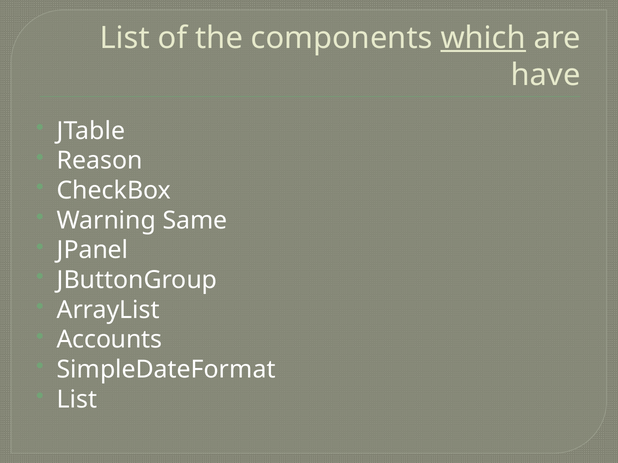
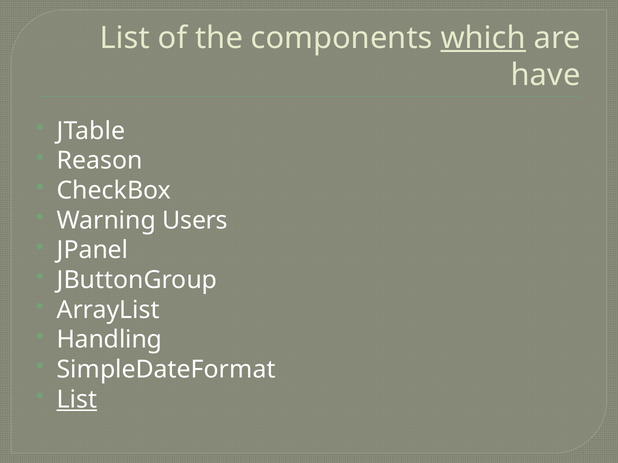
Same: Same -> Users (195, 221)
Accounts: Accounts -> Handling (109, 340)
List underline: none -> present (77, 400)
